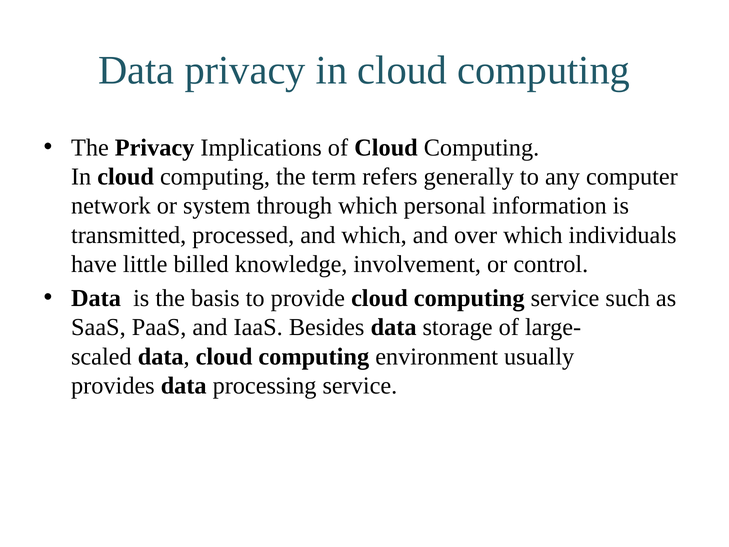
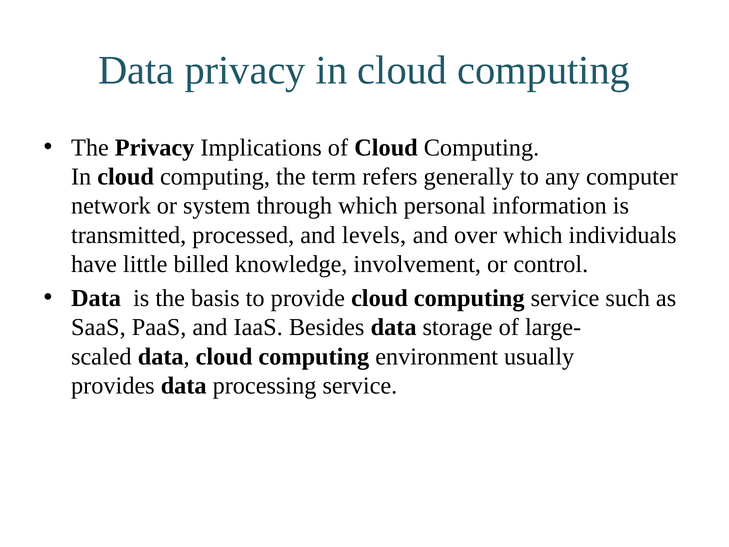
and which: which -> levels (374, 235)
